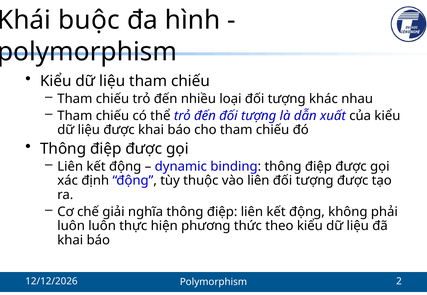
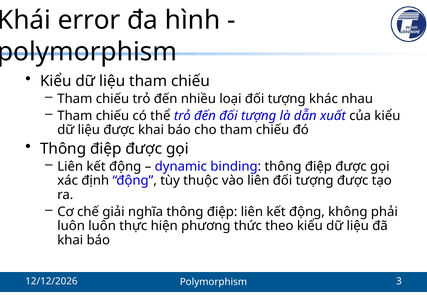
buộc: buộc -> error (89, 20)
2: 2 -> 3 (399, 282)
